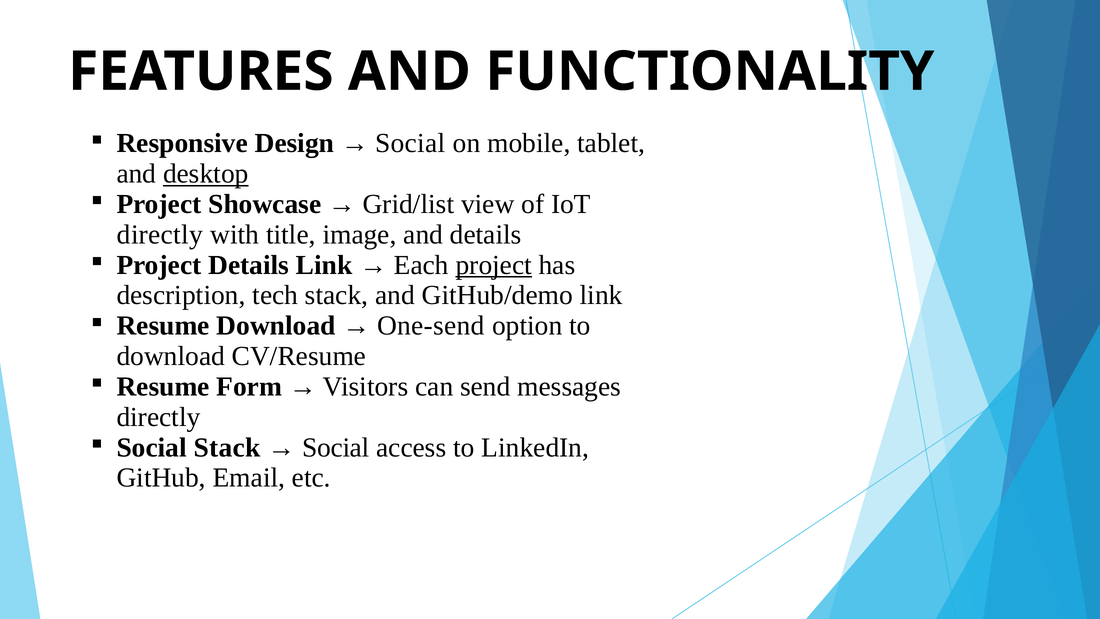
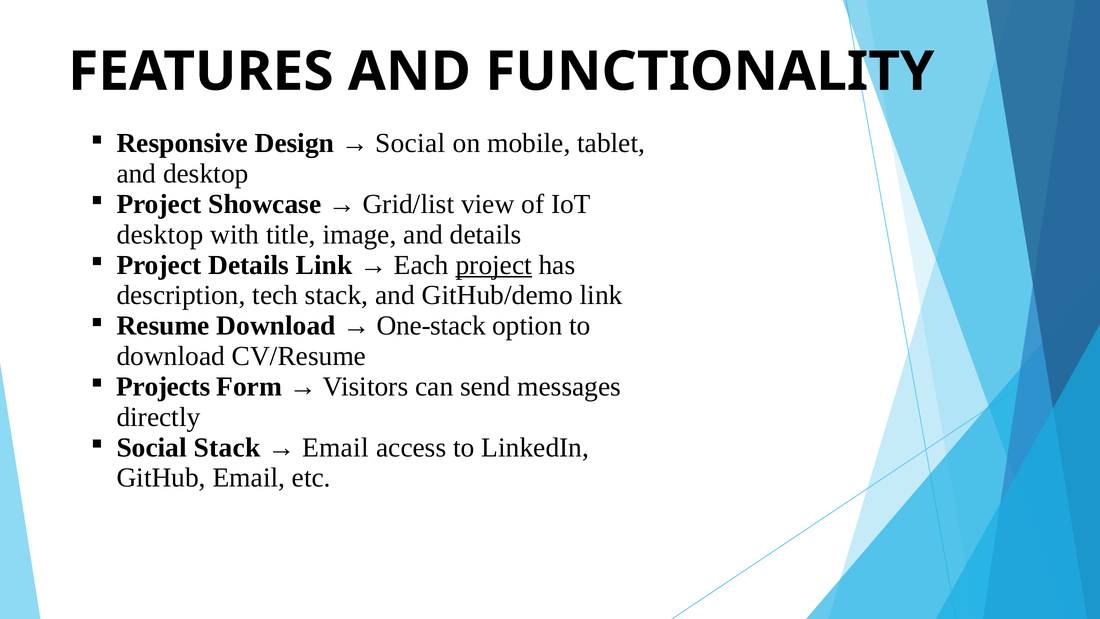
desktop underline: present -> none (206, 174)
directly: directly -> desktop (160, 234)
One-send: One-send -> One-stack (431, 326)
Resume: Resume -> Projects (163, 386)
Social: Social -> Email (336, 447)
